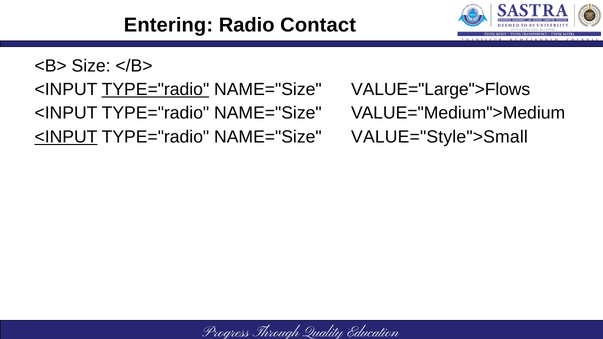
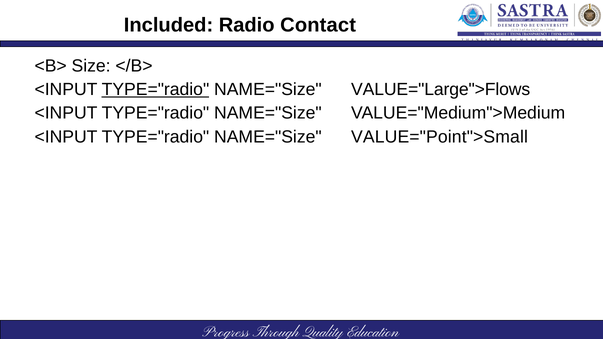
Entering: Entering -> Included (169, 25)
<INPUT underline: present -> none (66, 137)
VALUE="Style">Small: VALUE="Style">Small -> VALUE="Point">Small (440, 137)
